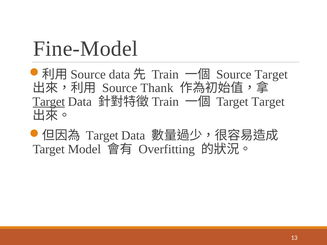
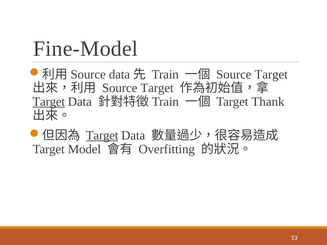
Thank: Thank -> Target (157, 88)
Target Target: Target -> Thank (268, 102)
Target underline: none -> present (102, 136)
